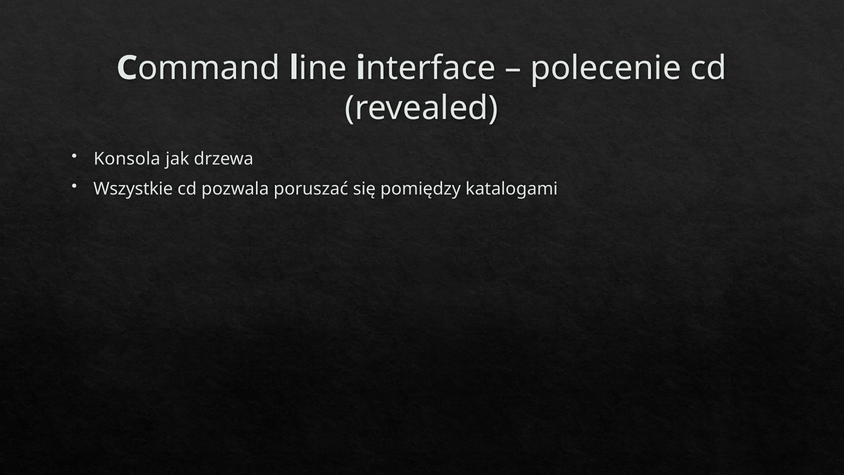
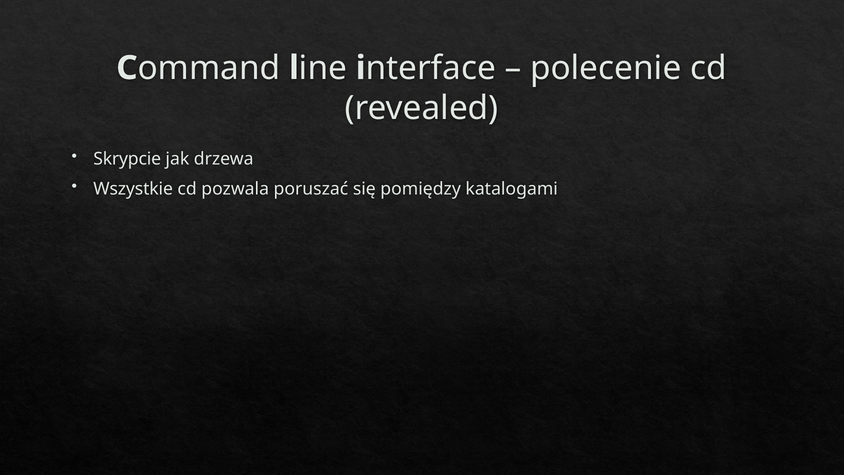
Konsola: Konsola -> Skrypcie (127, 159)
